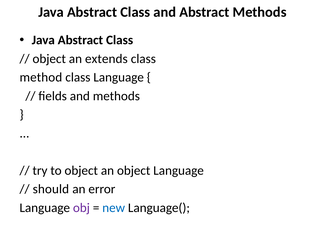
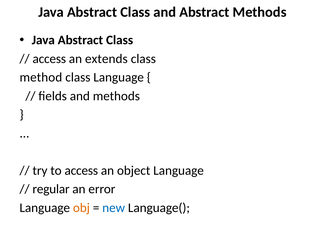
object: object -> access (49, 59)
to object: object -> access (81, 170)
should: should -> regular (51, 189)
obj colour: purple -> orange (81, 208)
